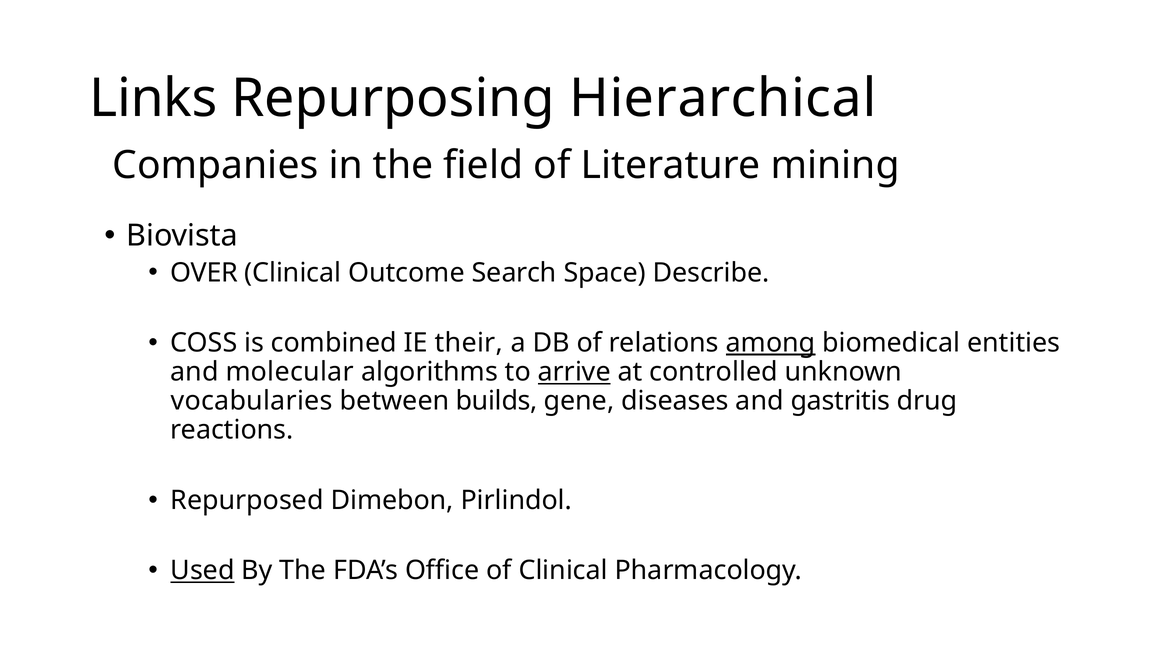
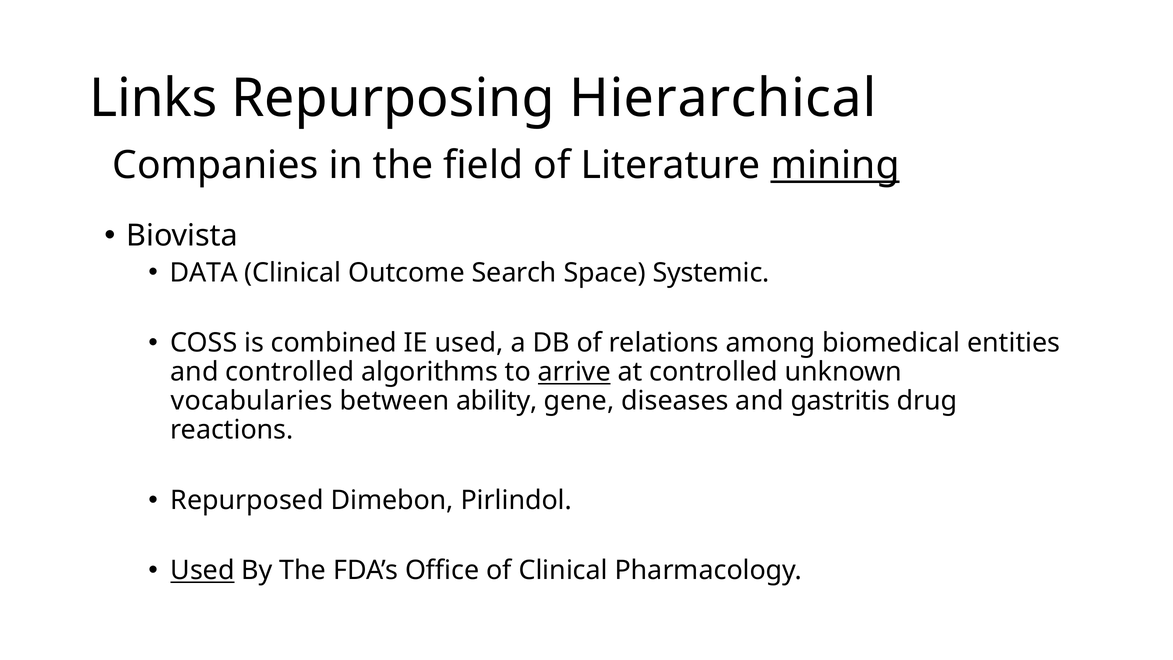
mining underline: none -> present (835, 165)
OVER: OVER -> DATA (204, 273)
Describe: Describe -> Systemic (711, 273)
IE their: their -> used (469, 343)
among underline: present -> none (771, 343)
and molecular: molecular -> controlled (290, 372)
builds: builds -> ability (497, 401)
